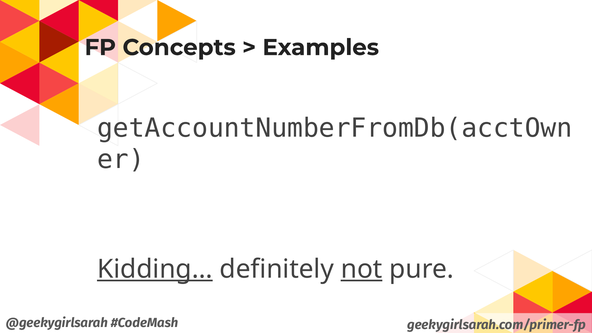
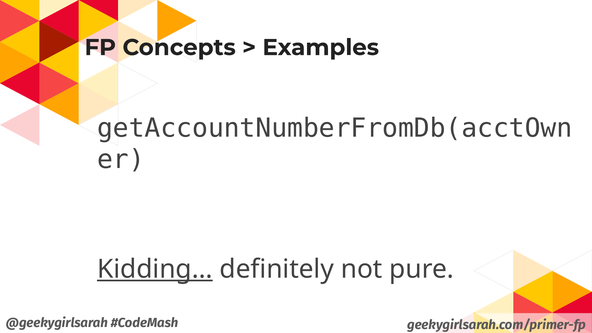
not underline: present -> none (362, 269)
